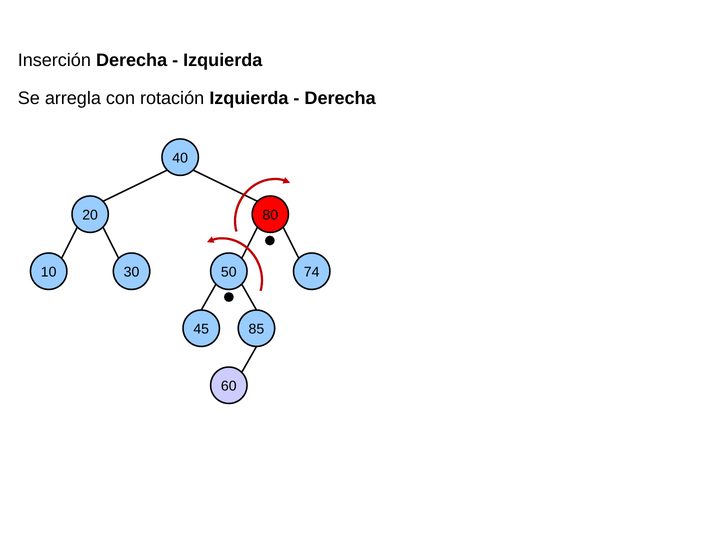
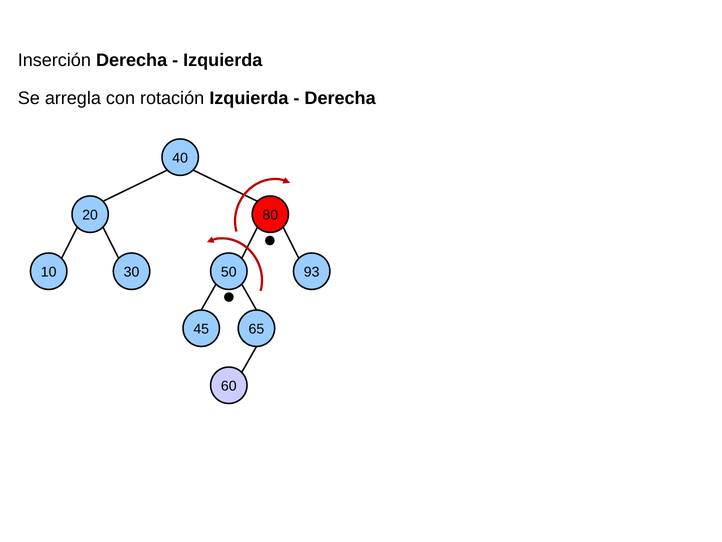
74: 74 -> 93 (312, 272)
85: 85 -> 65 (256, 329)
